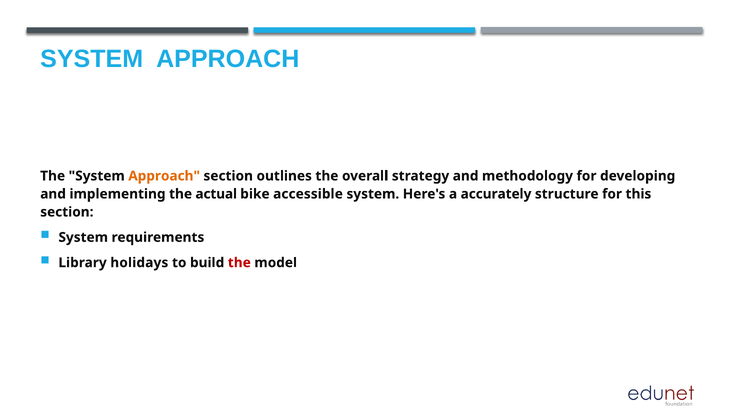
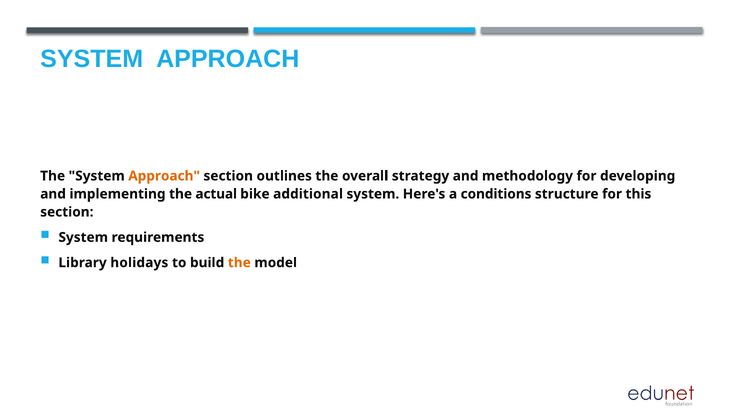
accessible: accessible -> additional (308, 194)
accurately: accurately -> conditions (496, 194)
the colour: red -> orange (239, 263)
